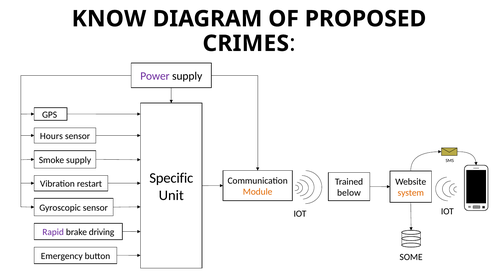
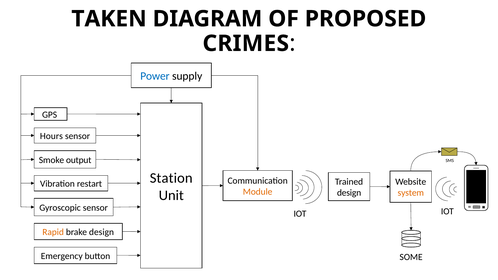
KNOW: KNOW -> TAKEN (109, 19)
Power colour: purple -> blue (155, 76)
Smoke supply: supply -> output (79, 160)
Specific: Specific -> Station (171, 178)
below: below -> design (349, 193)
Rapid colour: purple -> orange (53, 232)
brake driving: driving -> design (102, 232)
